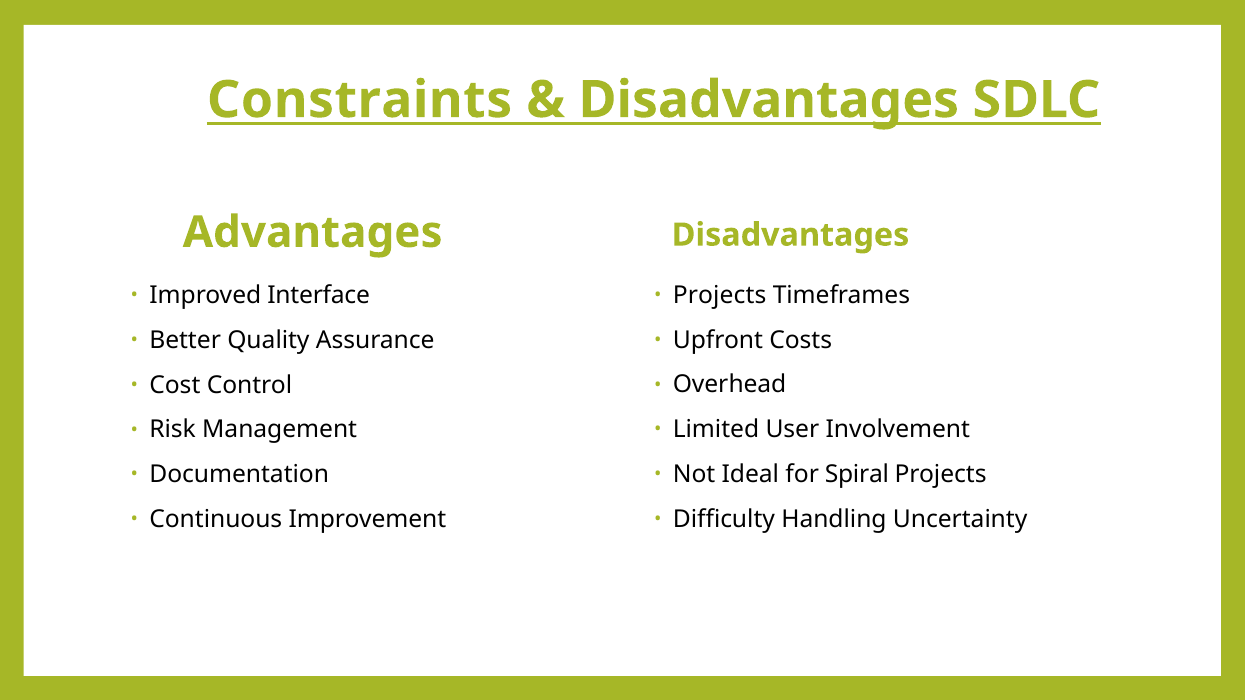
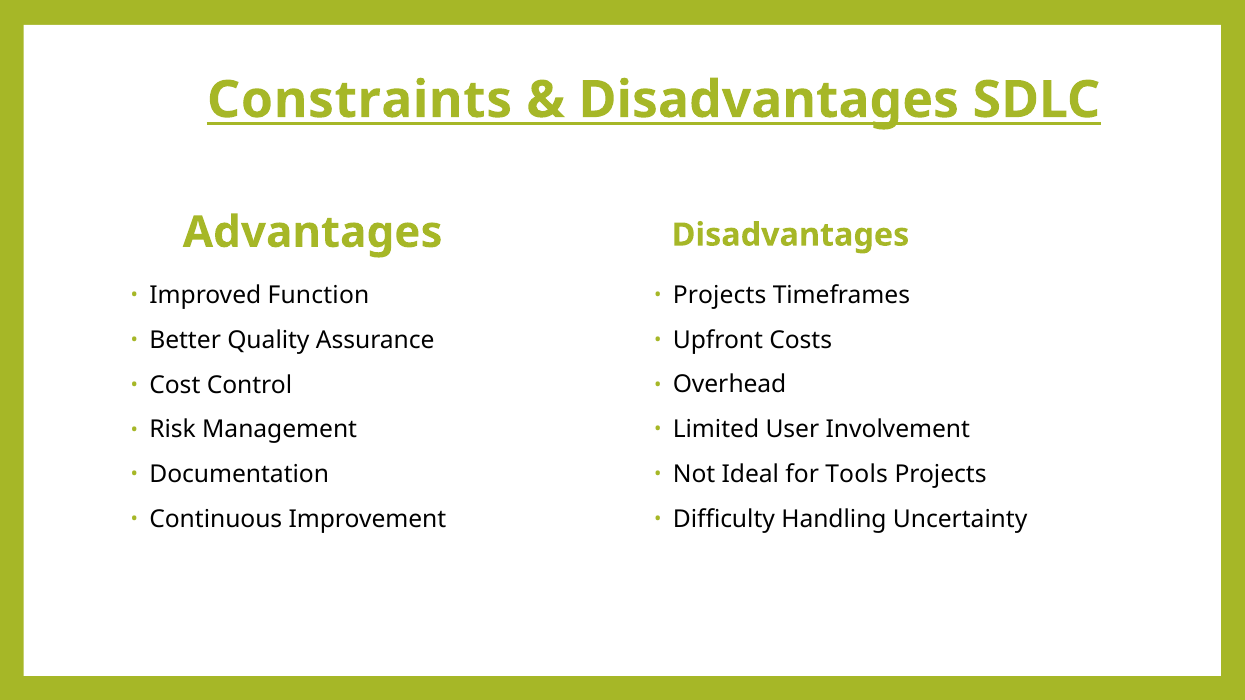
Interface: Interface -> Function (318, 296)
Spiral: Spiral -> Tools (857, 474)
